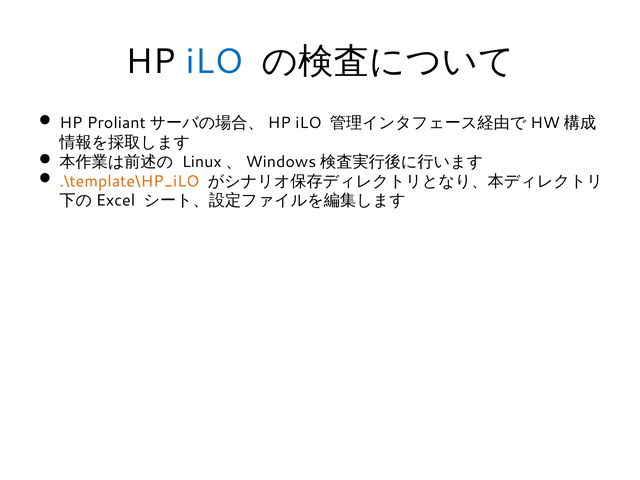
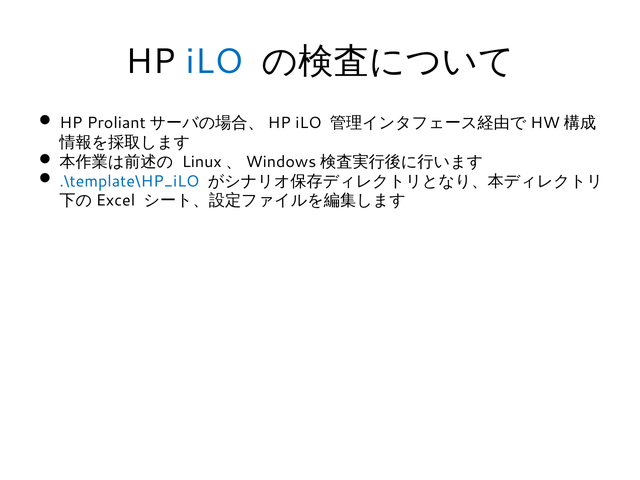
.\template\HP_iLO colour: orange -> blue (129, 181)
